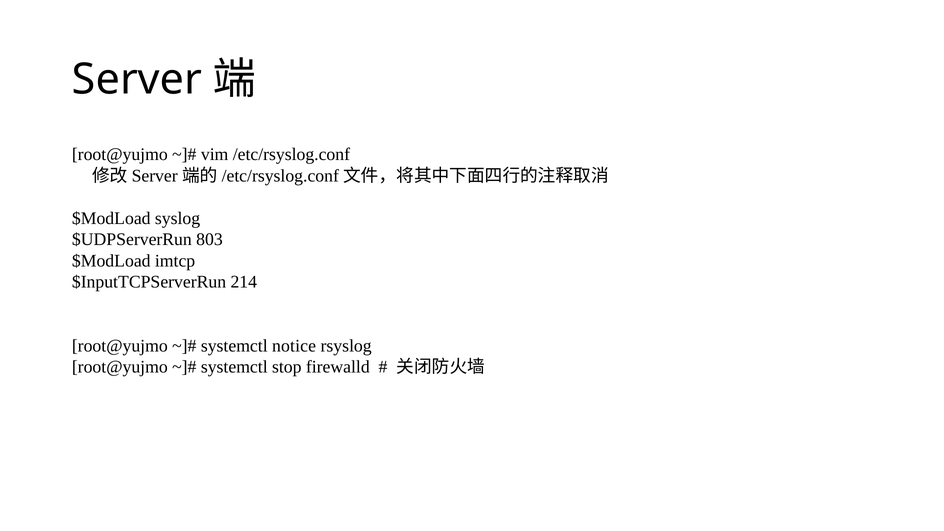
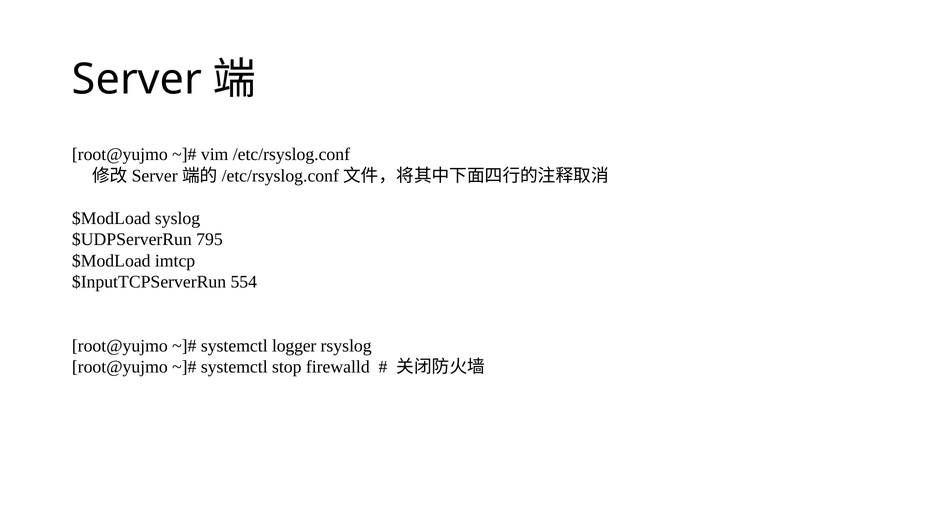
803: 803 -> 795 (210, 240)
214: 214 -> 554 (244, 282)
notice: notice -> logger (294, 346)
